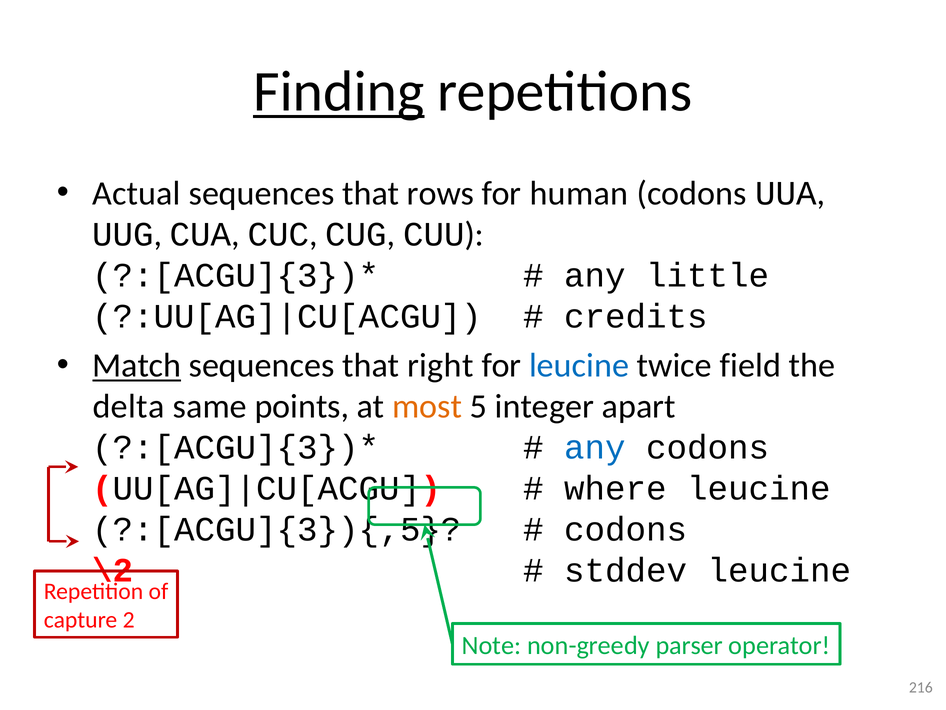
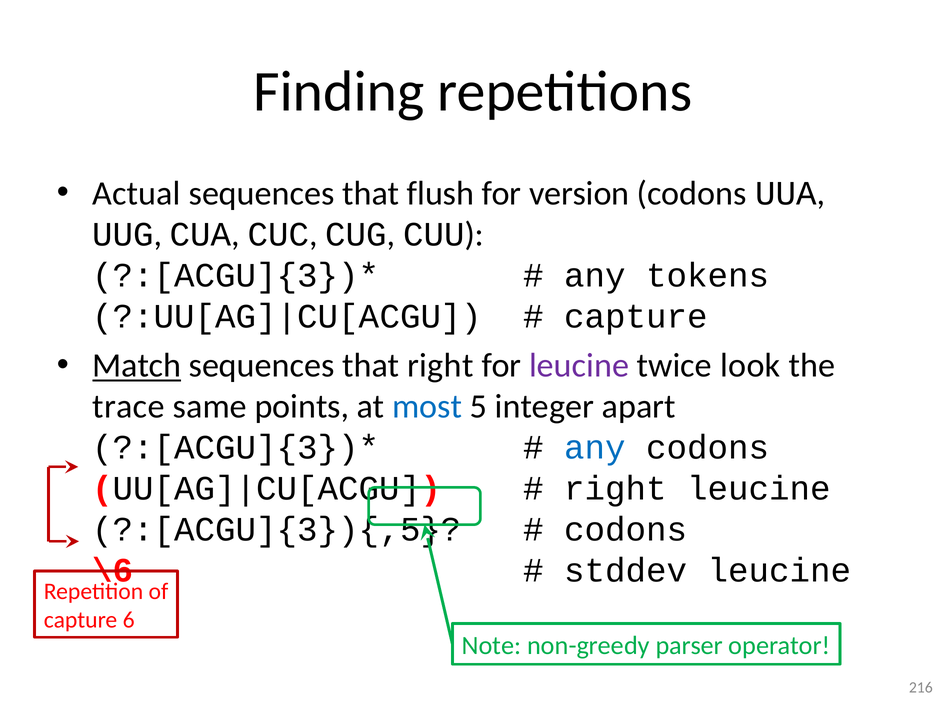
Finding underline: present -> none (339, 92)
rows: rows -> flush (440, 193)
human: human -> version (579, 193)
little: little -> tokens (708, 275)
credits: credits -> capture (636, 316)
leucine colour: blue -> purple (579, 365)
field: field -> look (750, 365)
delta: delta -> trace (128, 406)
most colour: orange -> blue (427, 406)
where: where -> right (616, 488)
\2: \2 -> \6 (113, 570)
2: 2 -> 6 (129, 620)
